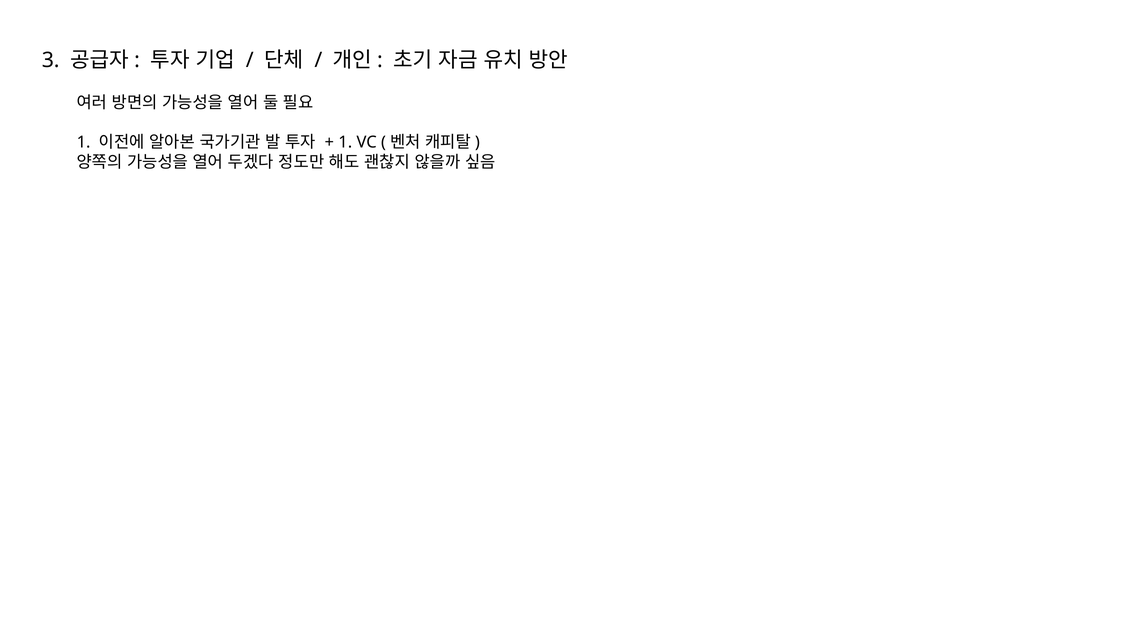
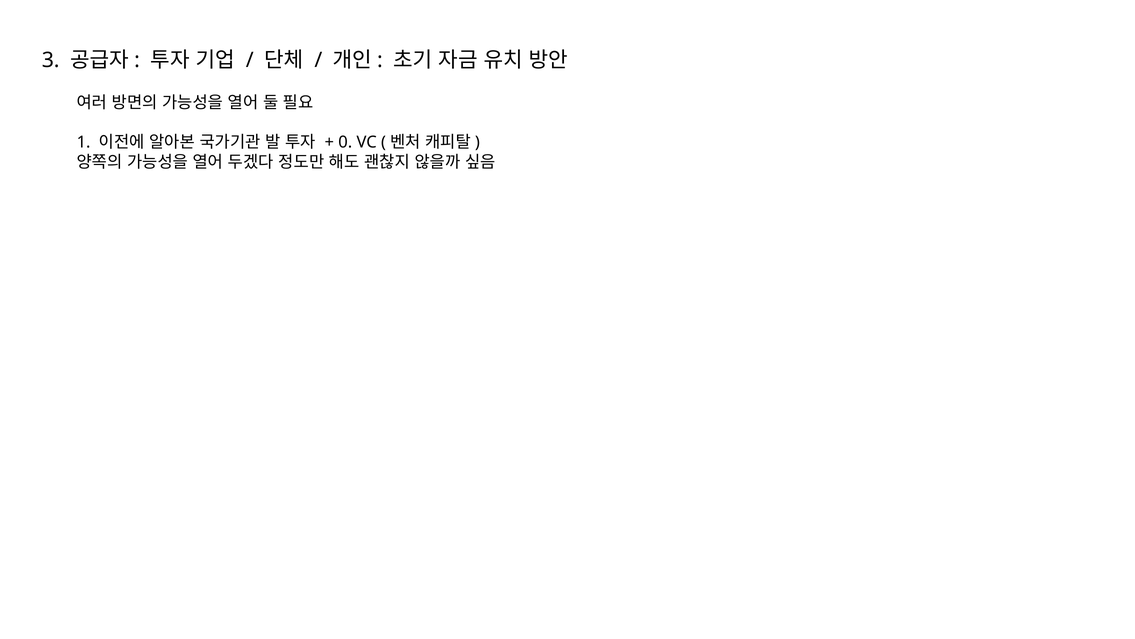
1: 1 -> 0 (345, 142)
